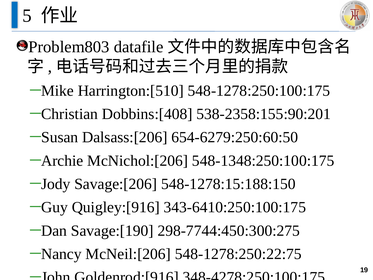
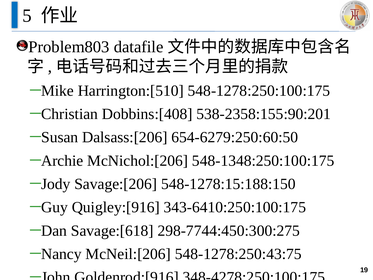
Savage:[190: Savage:[190 -> Savage:[618 (112, 230)
548-1278:250:22:75: 548-1278:250:22:75 -> 548-1278:250:43:75 (238, 254)
